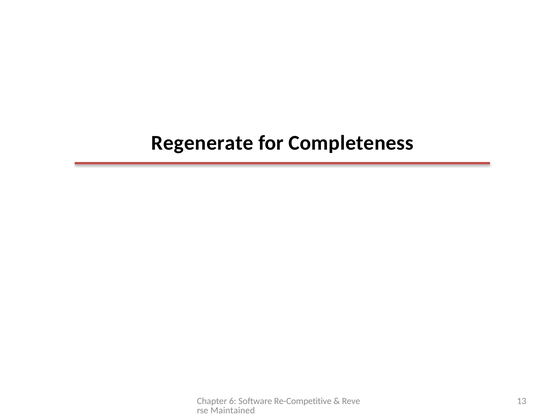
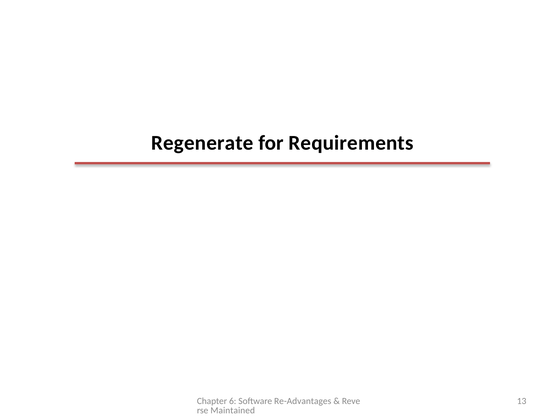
Completeness: Completeness -> Requirements (351, 143)
Re-Competitive: Re-Competitive -> Re-Advantages (303, 401)
